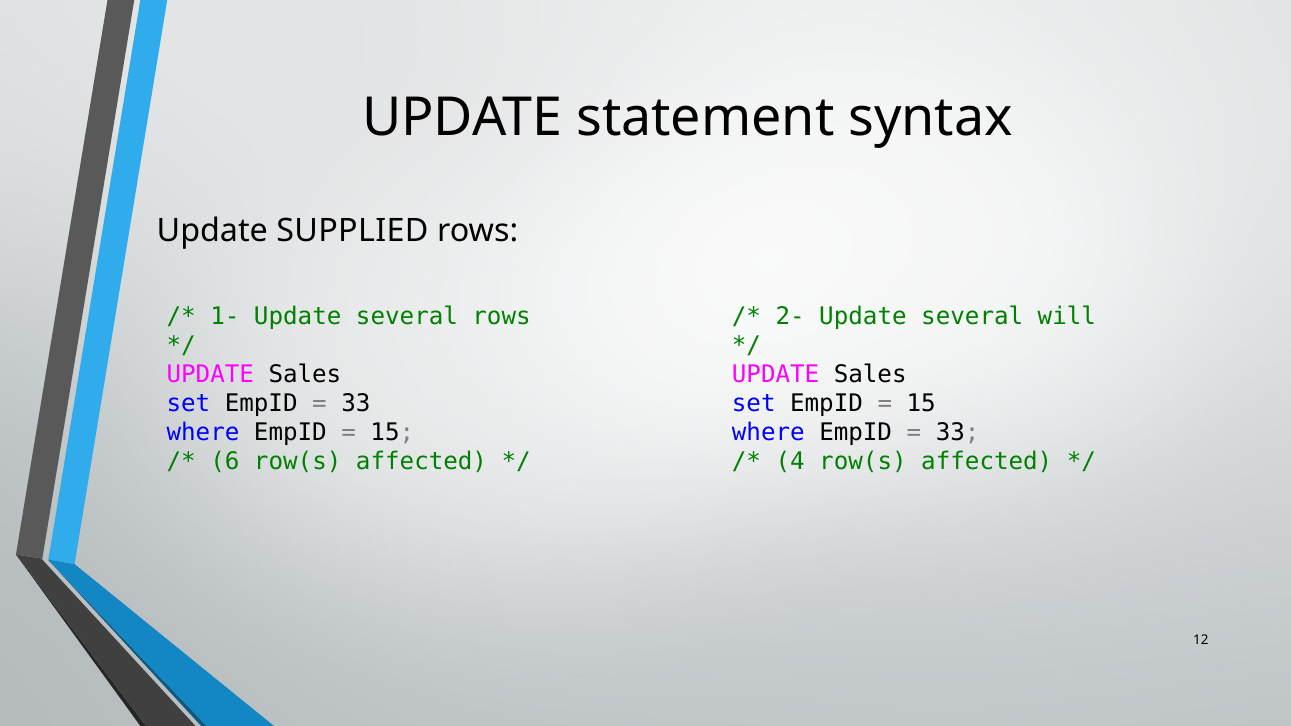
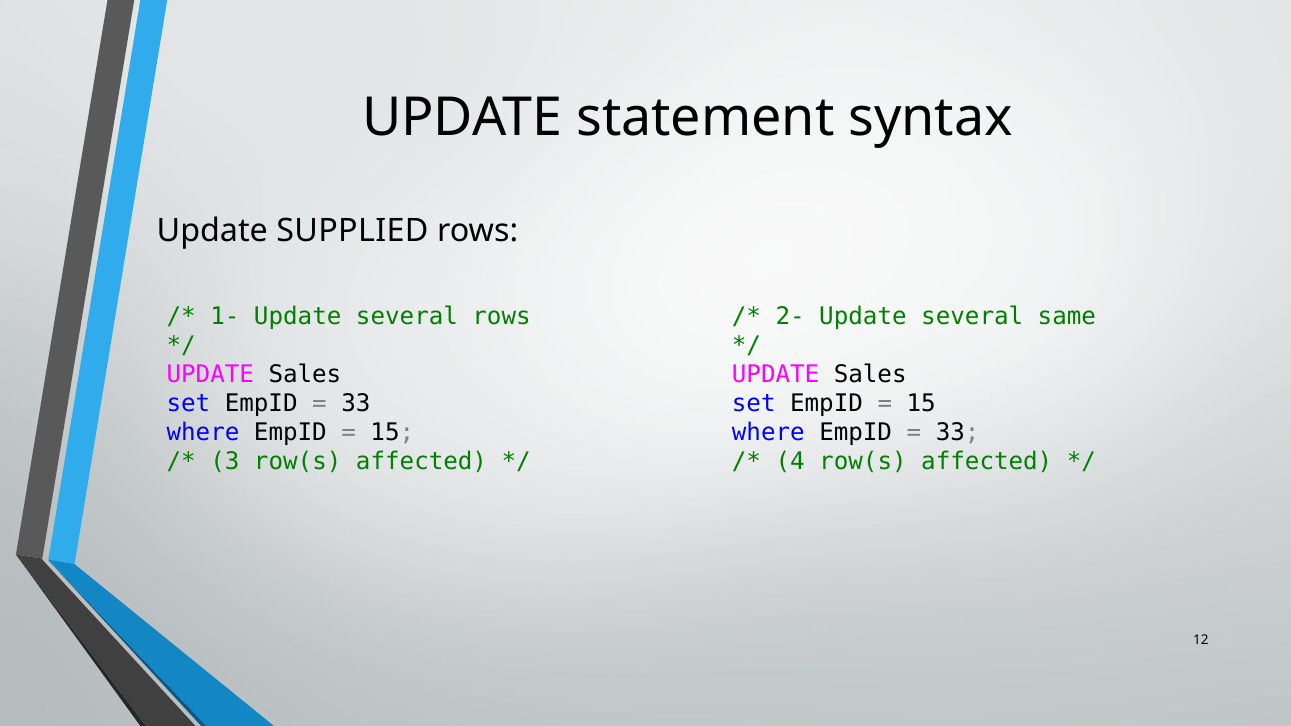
will: will -> same (1067, 317)
6: 6 -> 3 (225, 462)
